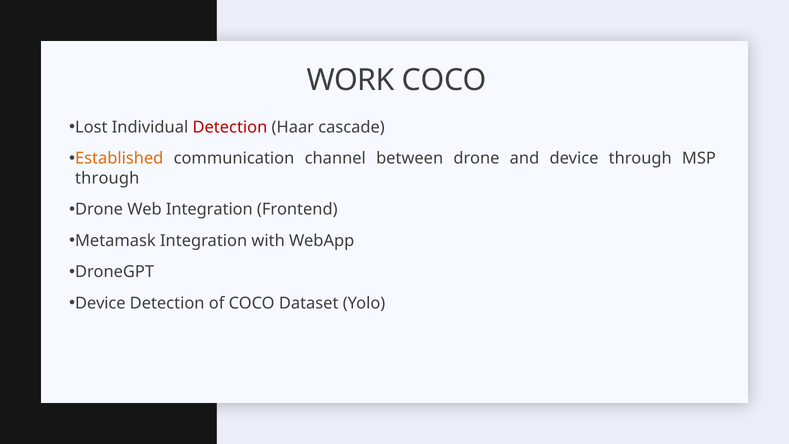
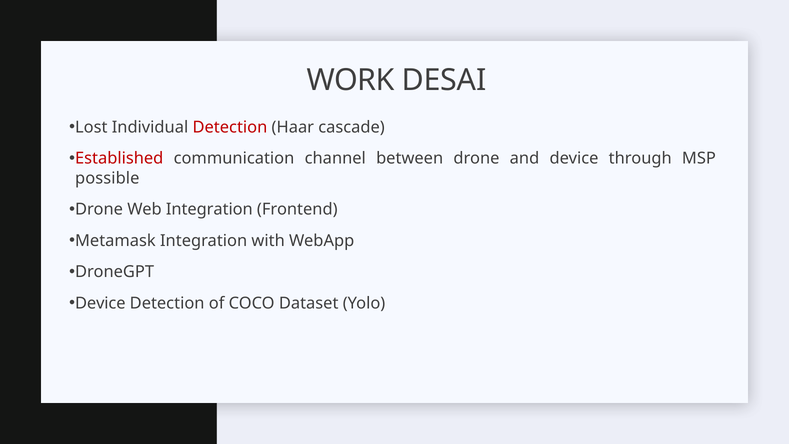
WORK COCO: COCO -> DESAI (444, 80)
Established colour: orange -> red (119, 158)
through: through -> possible (107, 178)
